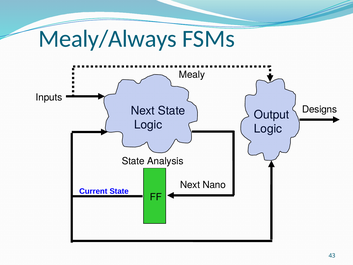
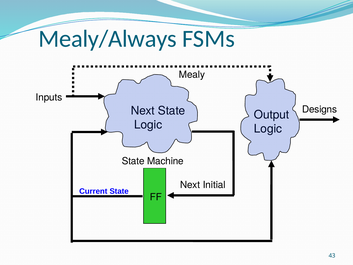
Analysis: Analysis -> Machine (165, 161)
Nano: Nano -> Initial (214, 185)
